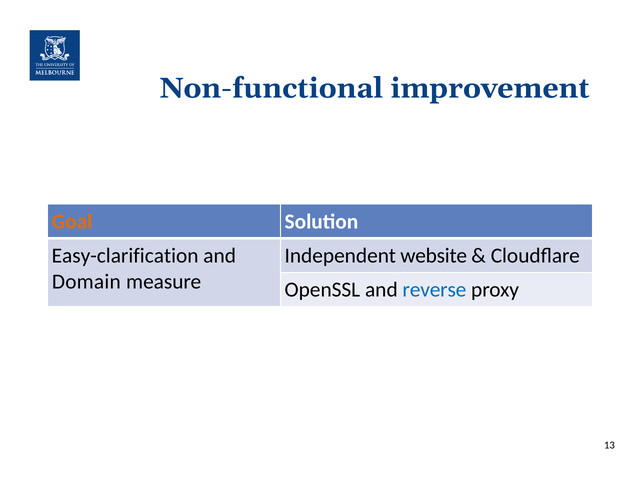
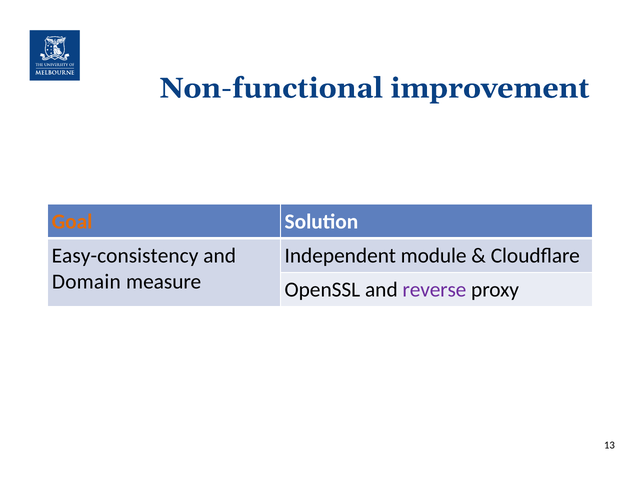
Easy-clarification: Easy-clarification -> Easy-consistency (125, 256)
website: website -> module (434, 256)
reverse colour: blue -> purple (434, 290)
